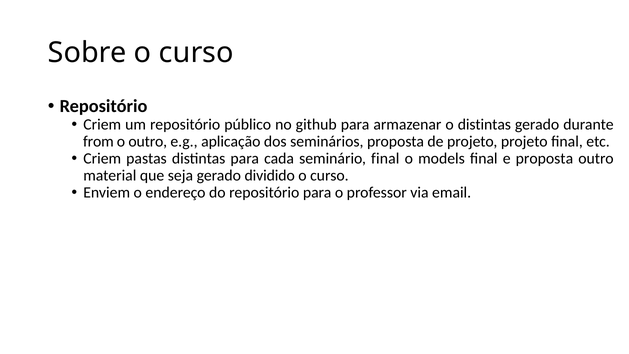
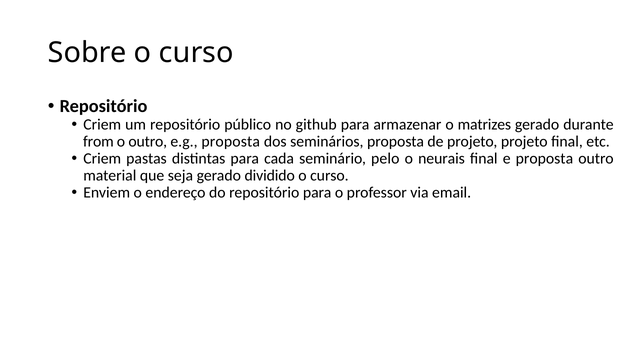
o distintas: distintas -> matrizes (484, 125)
e.g aplicação: aplicação -> proposta (231, 142)
seminário final: final -> pelo (385, 159)
models: models -> neurais (442, 159)
